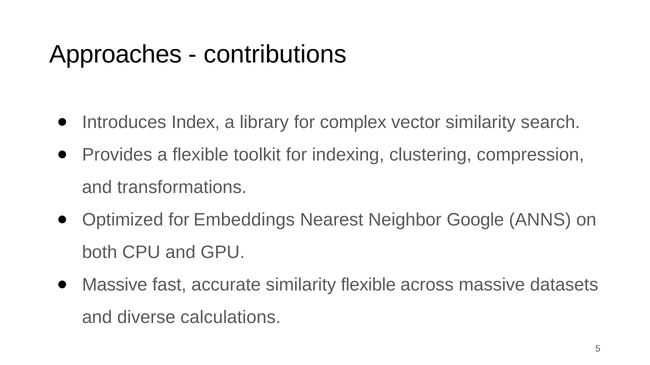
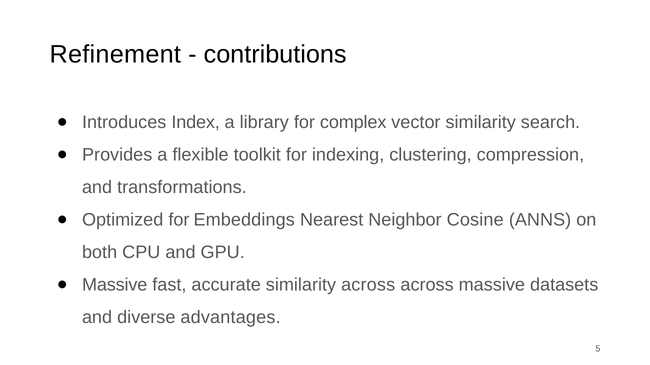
Approaches: Approaches -> Refinement (115, 55)
Google: Google -> Cosine (475, 220)
similarity flexible: flexible -> across (368, 285)
calculations: calculations -> advantages (231, 318)
